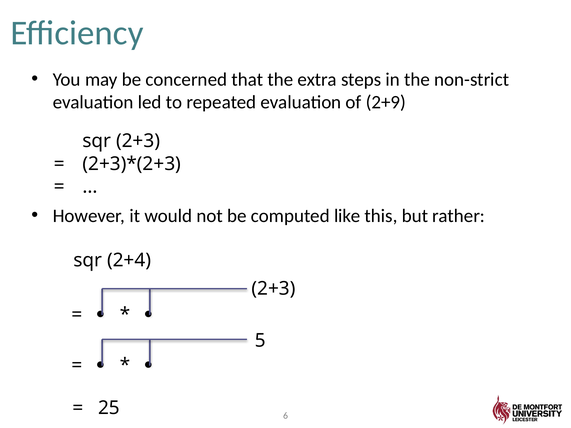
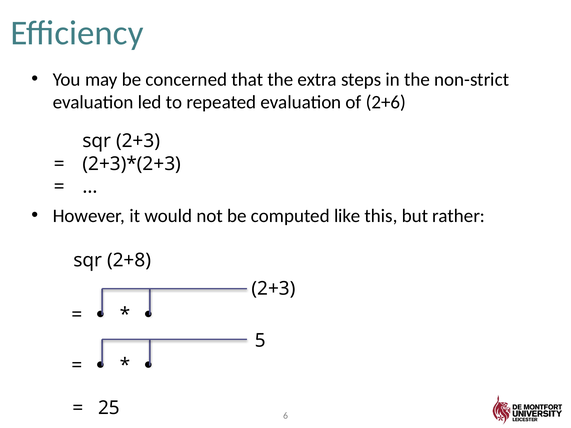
2+9: 2+9 -> 2+6 (386, 102)
2+4: 2+4 -> 2+8 (129, 260)
